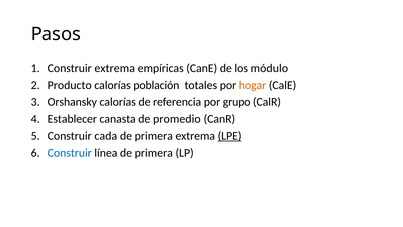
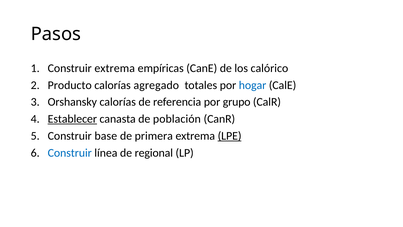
módulo: módulo -> calórico (269, 68)
población: población -> agregado (156, 85)
hogar colour: orange -> blue (253, 85)
Establecer underline: none -> present (72, 119)
promedio: promedio -> población (177, 119)
cada: cada -> base (106, 136)
línea de primera: primera -> regional (154, 153)
